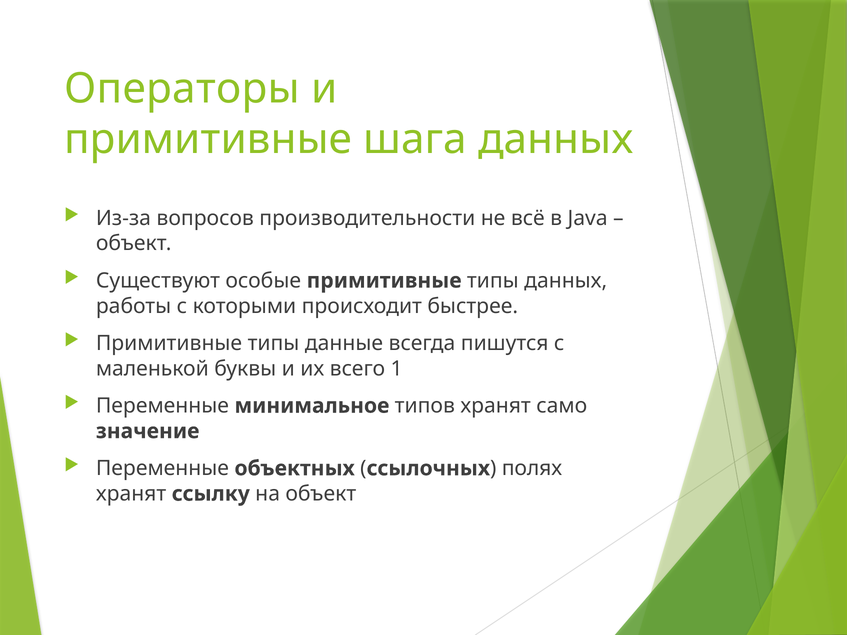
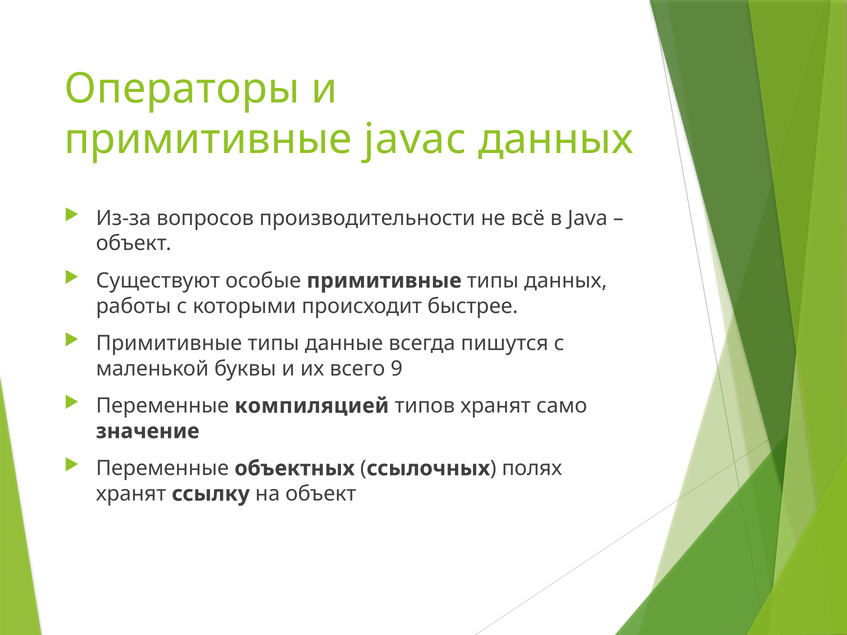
шага: шага -> javac (415, 140)
1: 1 -> 9 (397, 369)
минимальное: минимальное -> компиляцией (312, 406)
